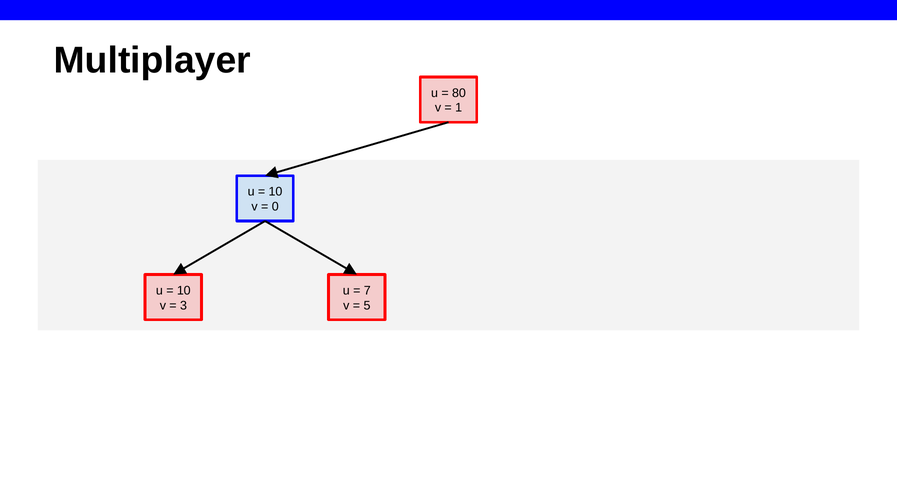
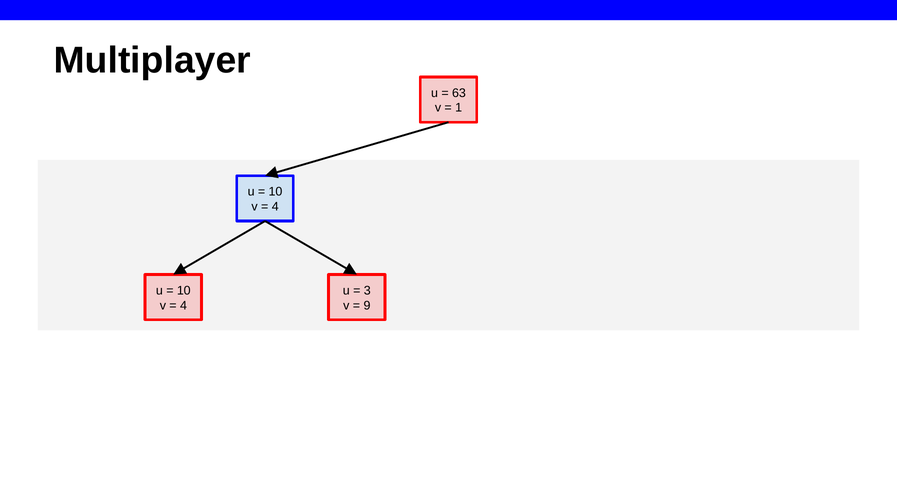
80: 80 -> 63 (459, 93)
0: 0 -> 4 (275, 207)
7: 7 -> 3 (367, 291)
3: 3 -> 4 (184, 306)
5: 5 -> 9 (367, 306)
